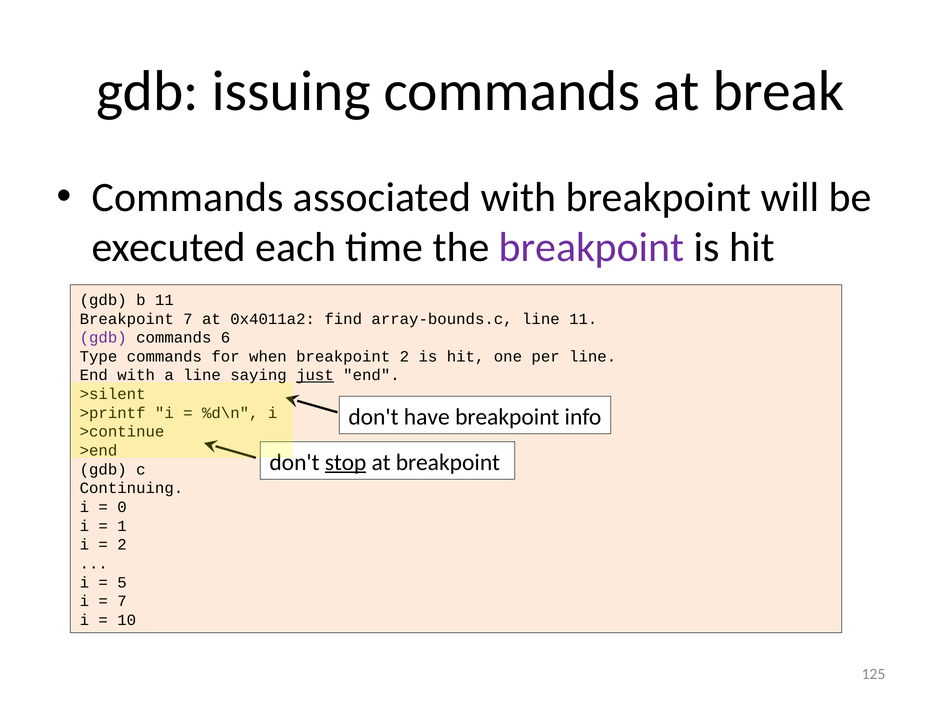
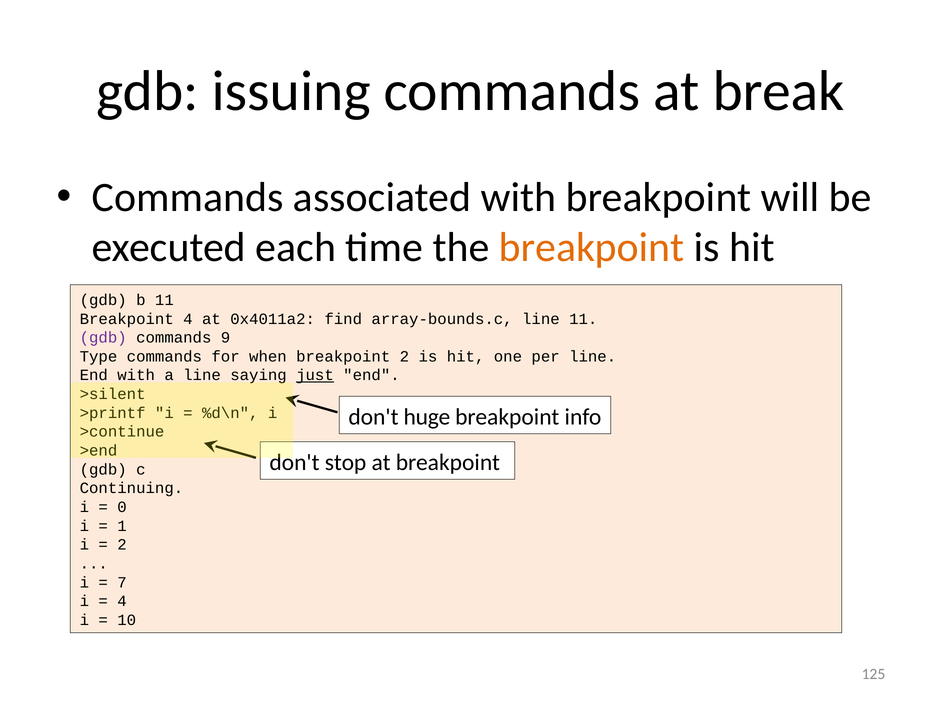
breakpoint colour: purple -> orange (592, 248)
Breakpoint 7: 7 -> 4 (188, 319)
6: 6 -> 9 (226, 338)
have: have -> huge (427, 417)
stop underline: present -> none (346, 463)
5: 5 -> 7 (122, 583)
7: 7 -> 4 (122, 602)
